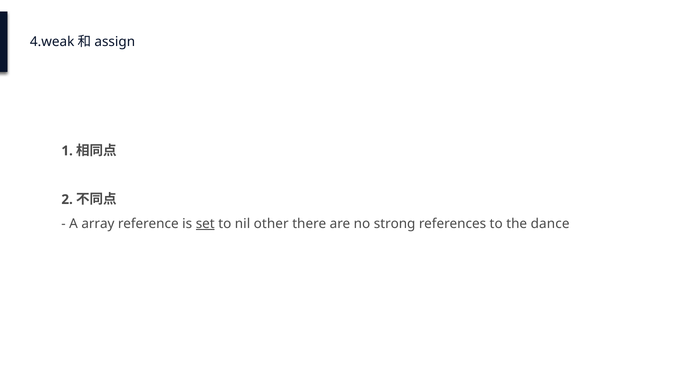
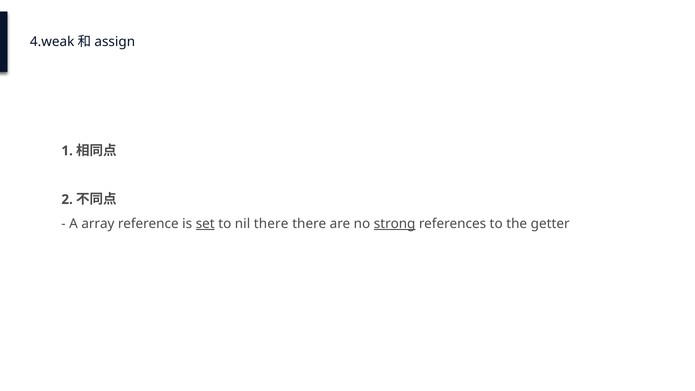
nil other: other -> there (271, 224)
strong underline: none -> present (395, 224)
dance: dance -> getter (550, 224)
